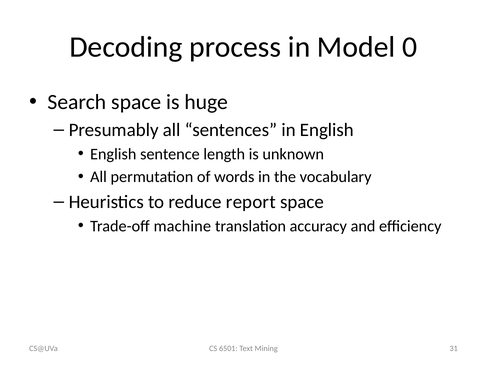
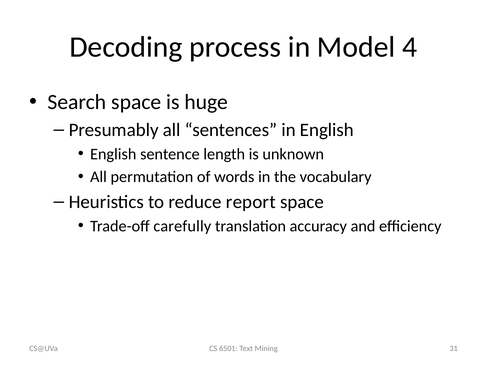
0: 0 -> 4 (410, 47)
machine: machine -> carefully (182, 226)
